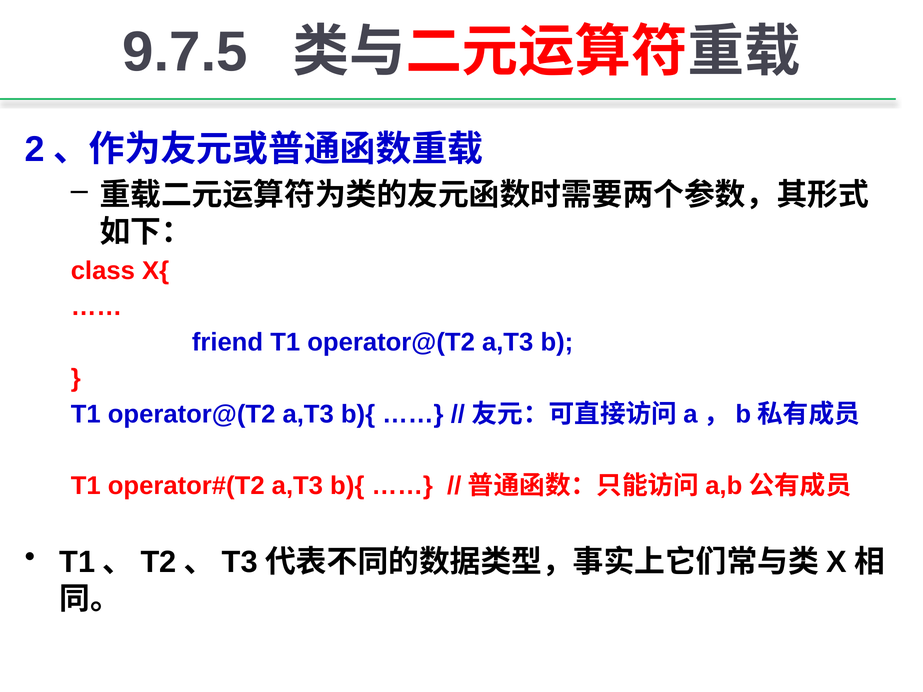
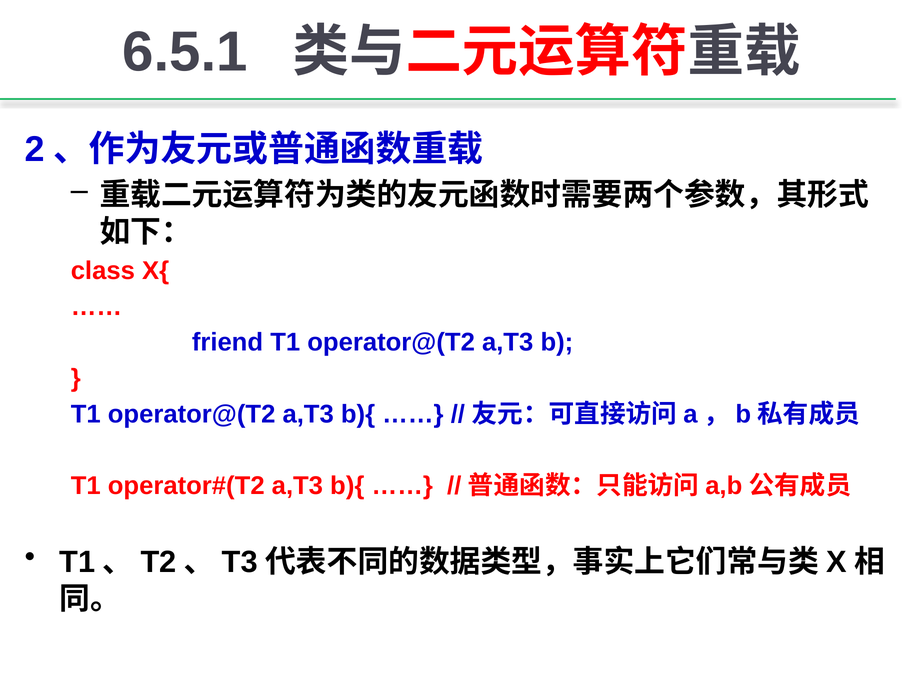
9.7.5: 9.7.5 -> 6.5.1 (185, 52)
